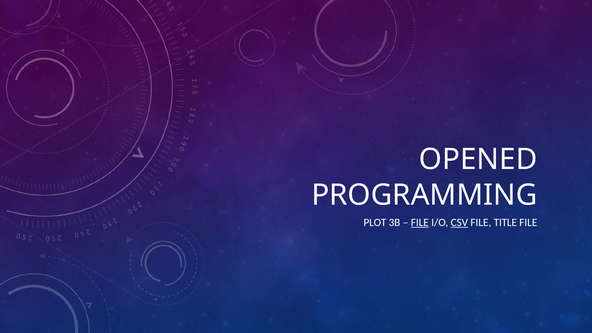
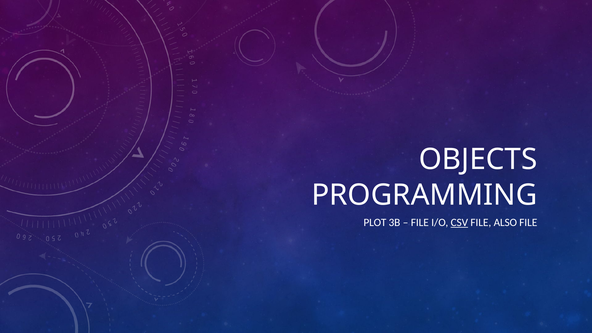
OPENED: OPENED -> OBJECTS (478, 159)
FILE underline: present -> none (420, 223)
TITLE: TITLE -> ALSO (505, 223)
